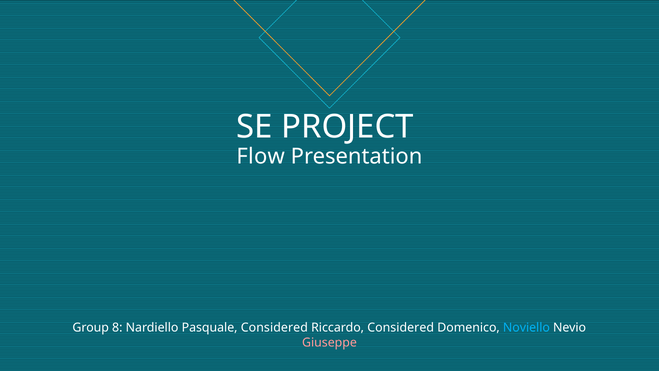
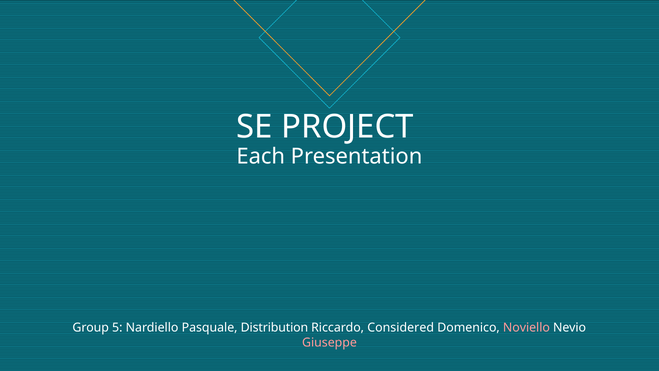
Flow: Flow -> Each (261, 156)
8: 8 -> 5 (117, 327)
Pasquale Considered: Considered -> Distribution (274, 327)
Noviello colour: light blue -> pink (526, 327)
